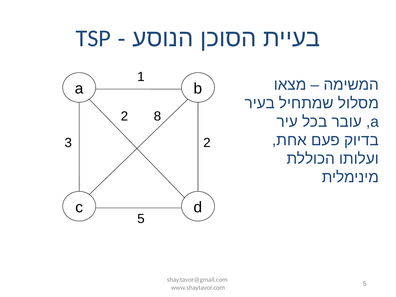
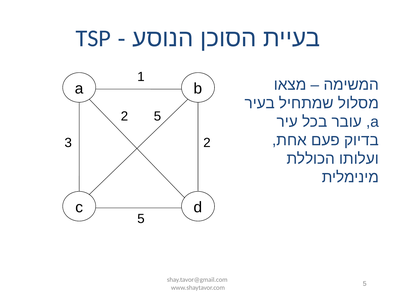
8: 8 -> 5 (157, 116)
